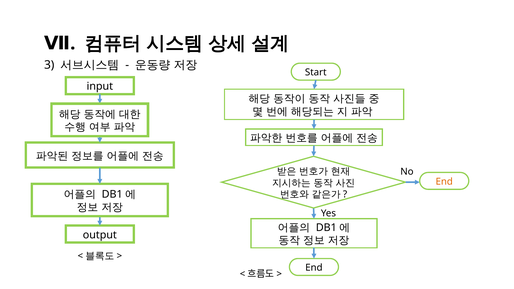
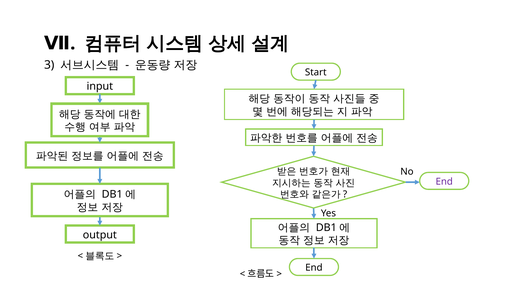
End colour: orange -> purple (444, 182)
